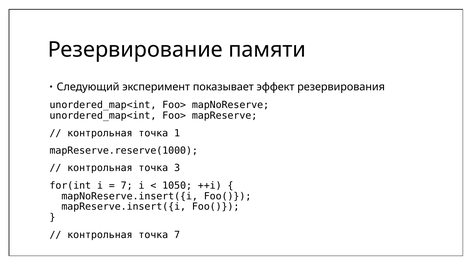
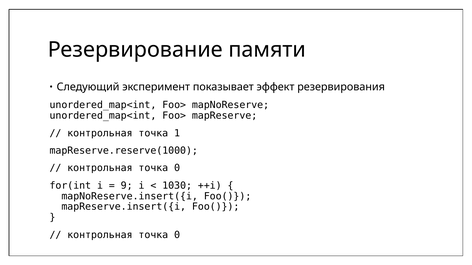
3: 3 -> 0 (177, 168)
7: 7 -> 9 (127, 186)
1050: 1050 -> 1030 (177, 186)
7: 7 -> 0 (177, 235)
